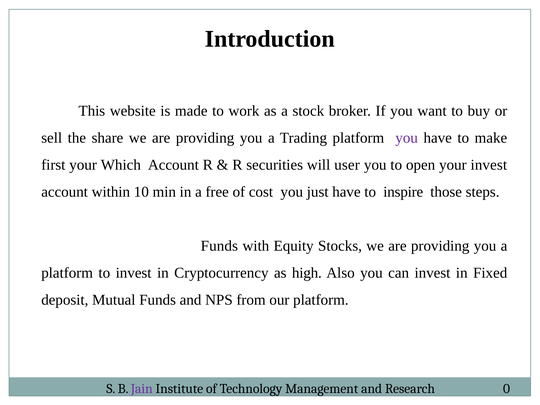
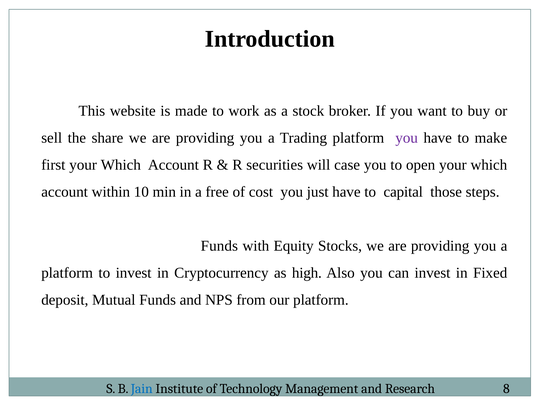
user: user -> case (347, 165)
open your invest: invest -> which (489, 165)
inspire: inspire -> capital (403, 192)
Jain colour: purple -> blue (142, 389)
0: 0 -> 8 (506, 389)
